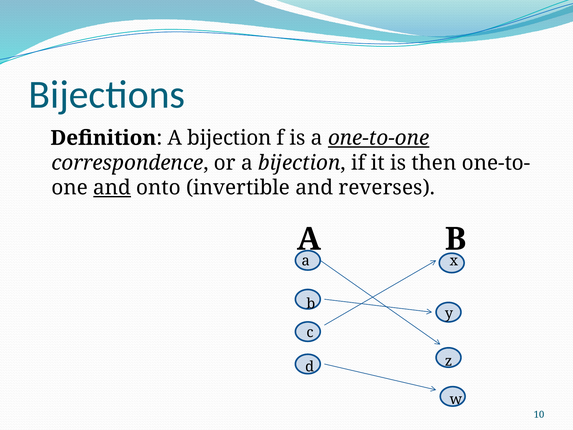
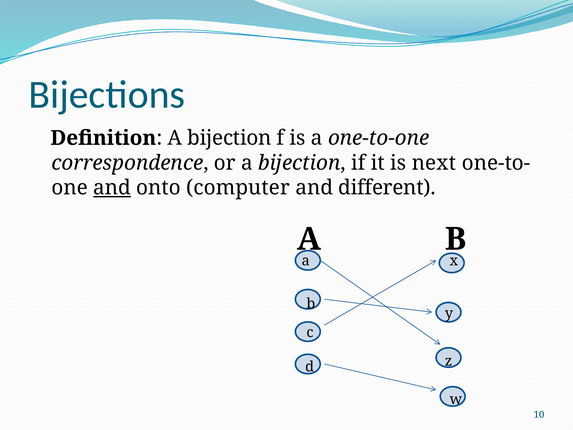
one-to-one underline: present -> none (379, 138)
then: then -> next (434, 163)
invertible: invertible -> computer (238, 188)
reverses: reverses -> different (387, 188)
